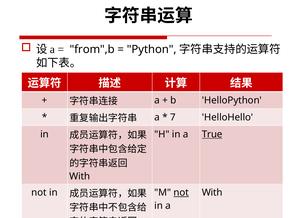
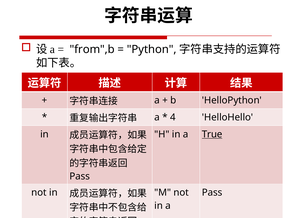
7: 7 -> 4 (173, 117)
With: With -> Pass (80, 176)
not underline: present -> none (181, 192)
With: With -> Pass (212, 192)
